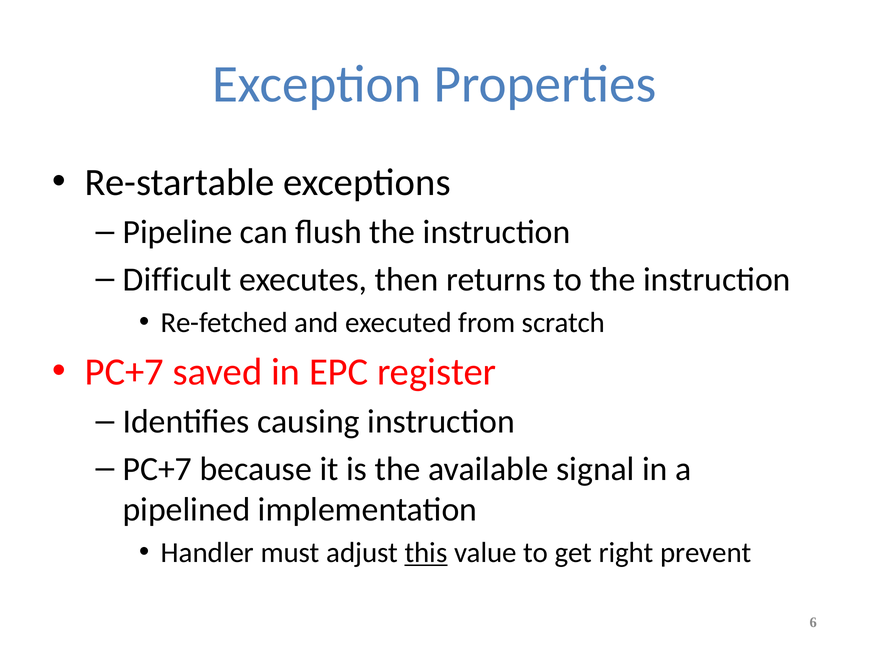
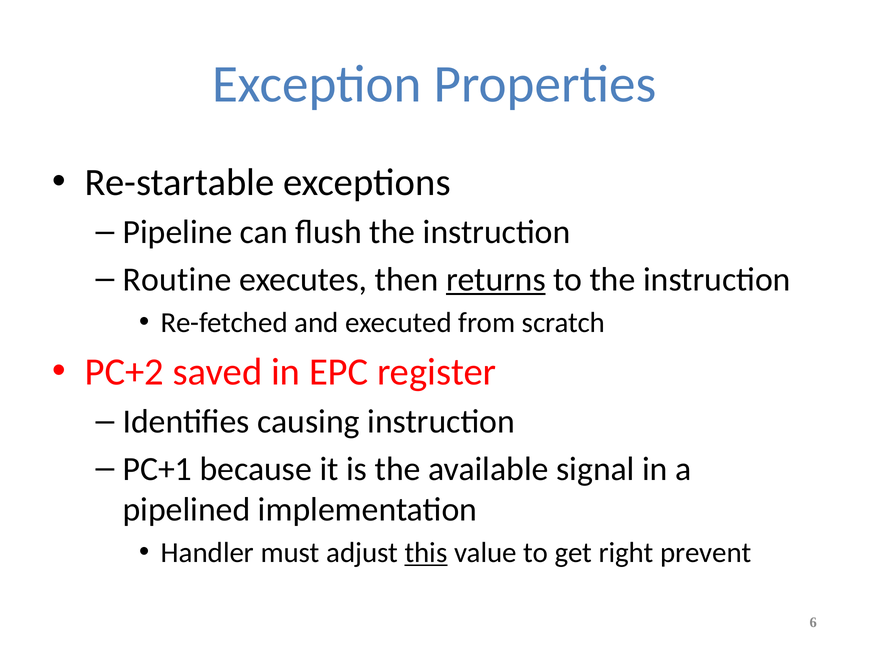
Difficult: Difficult -> Routine (177, 280)
returns underline: none -> present (496, 280)
PC+7: PC+7 -> PC+2 (124, 372)
PC+7: PC+7 -> PC+1 (157, 469)
